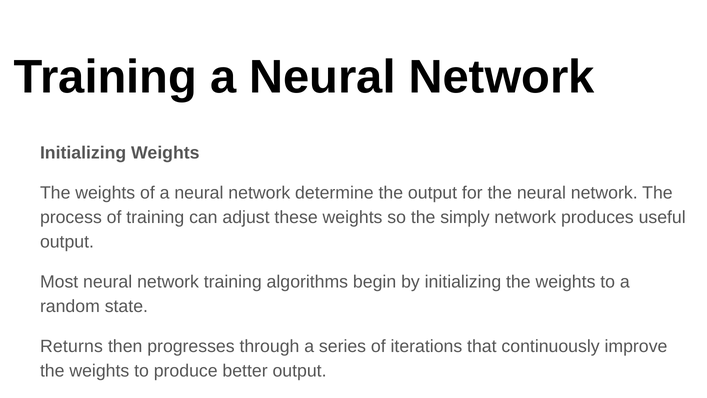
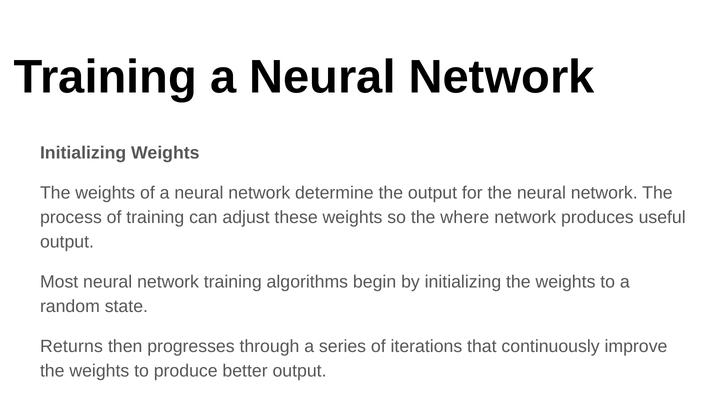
simply: simply -> where (465, 217)
